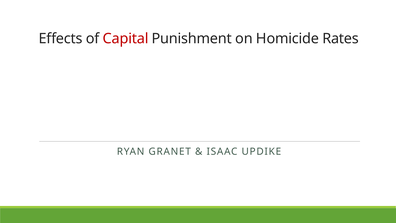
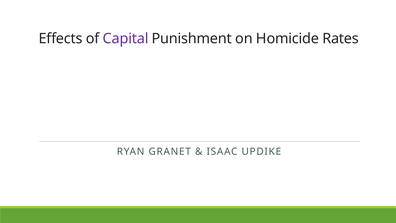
Capital colour: red -> purple (126, 39)
